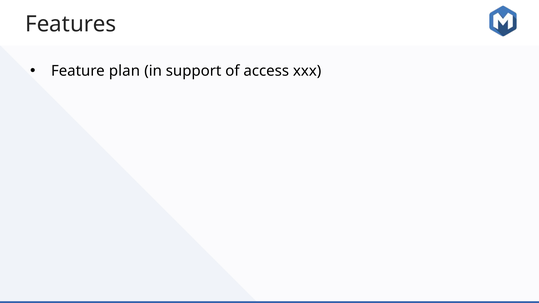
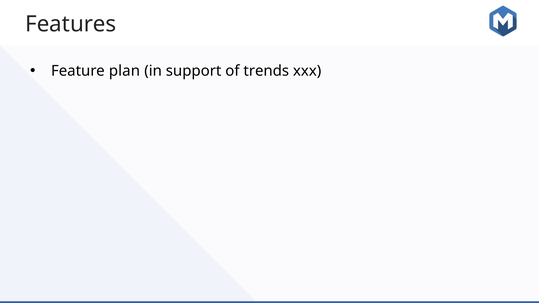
access: access -> trends (266, 71)
